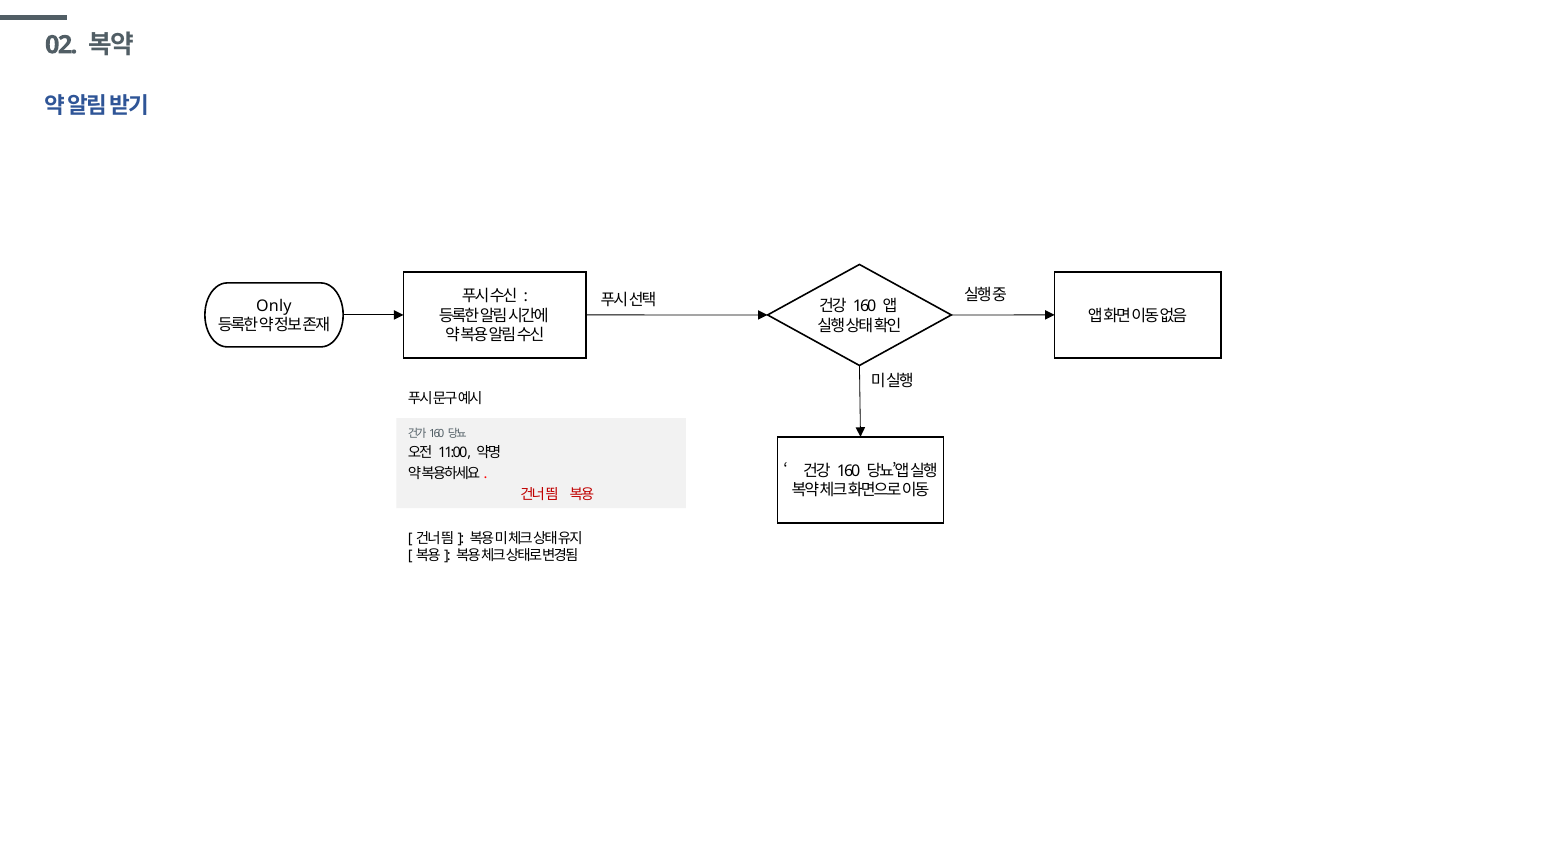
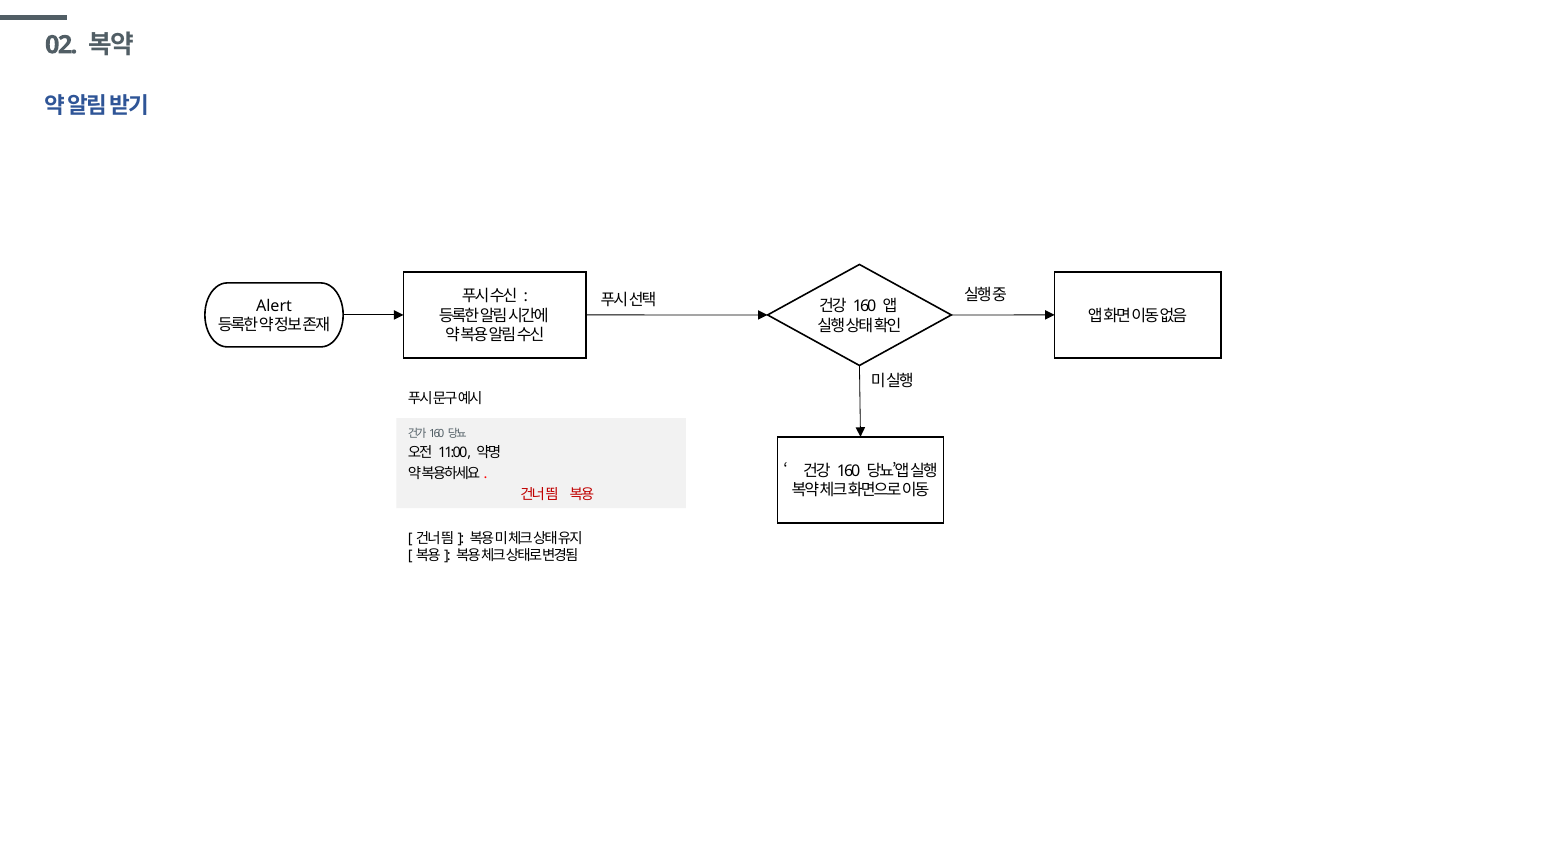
Only: Only -> Alert (274, 306)
